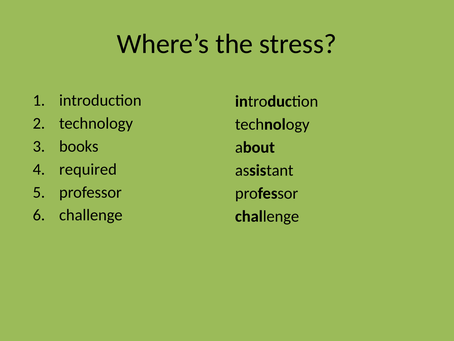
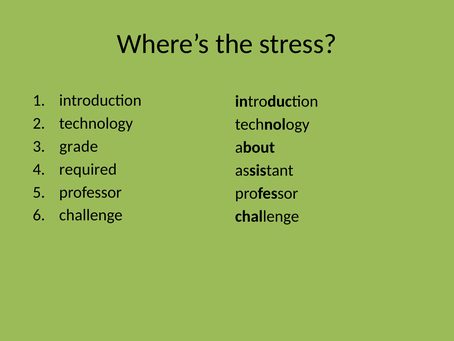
books: books -> grade (79, 146)
